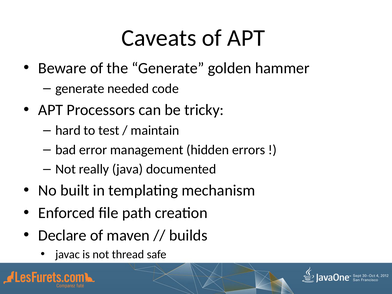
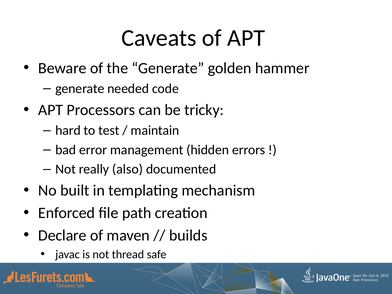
java: java -> also (128, 169)
